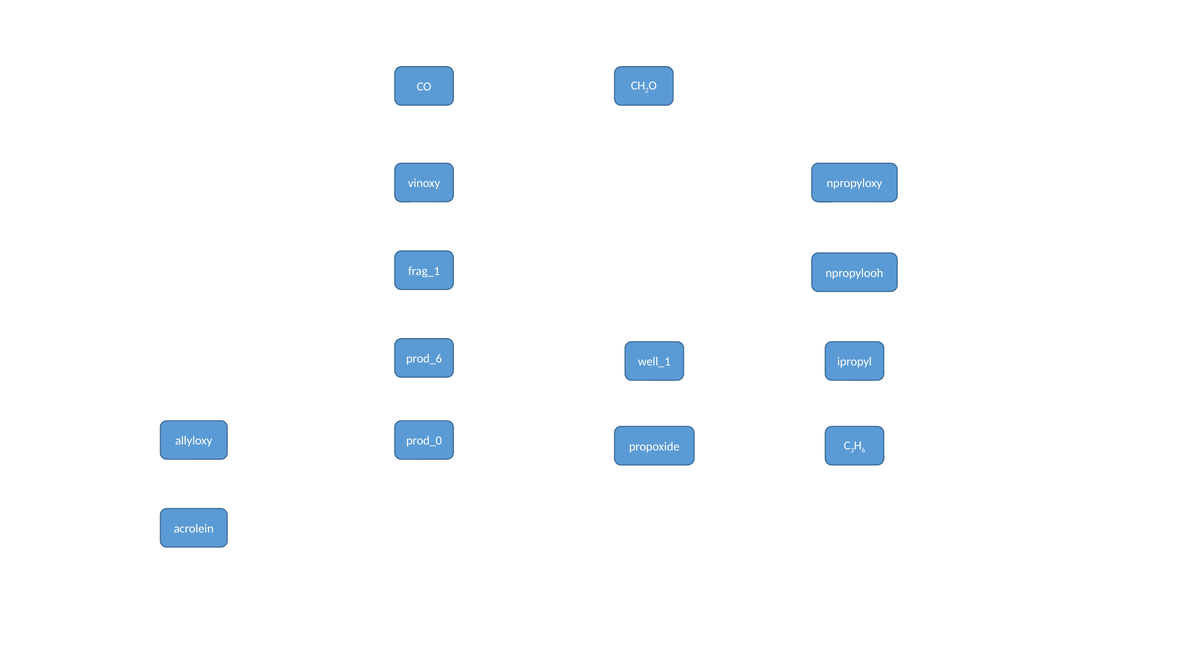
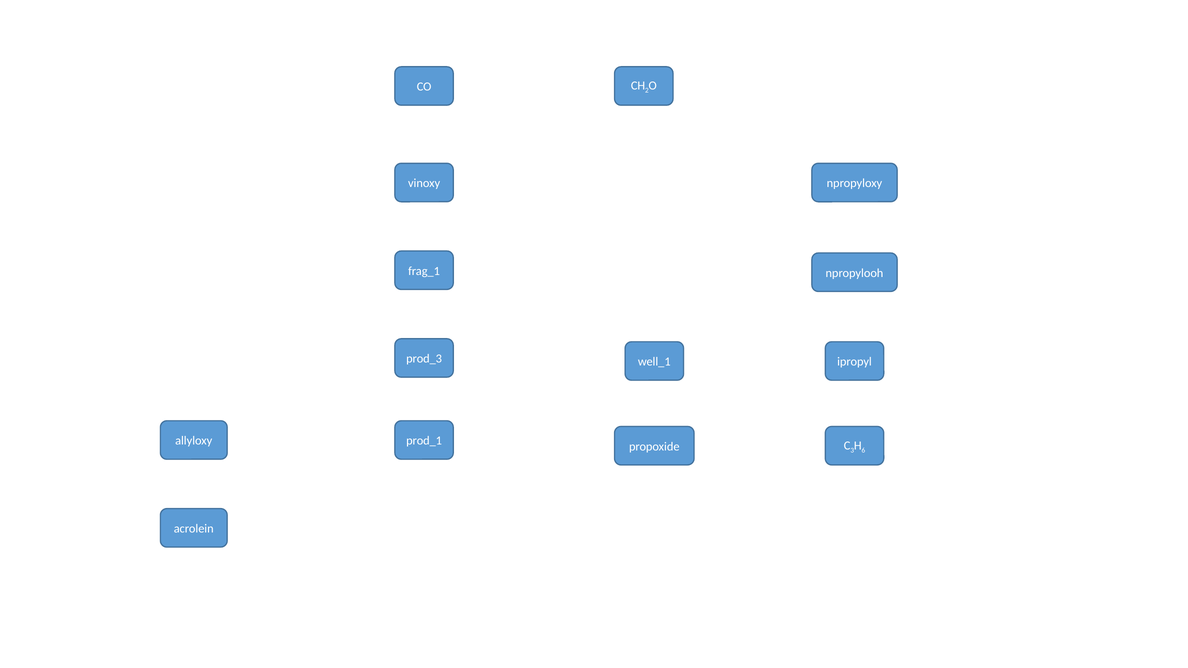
prod_6: prod_6 -> prod_3 (424, 359)
prod_0: prod_0 -> prod_1 (424, 441)
